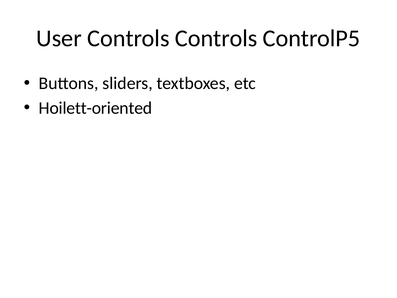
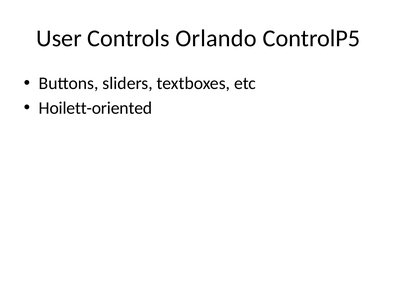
Controls Controls: Controls -> Orlando (216, 38)
